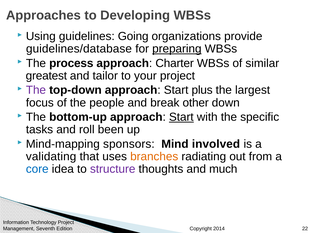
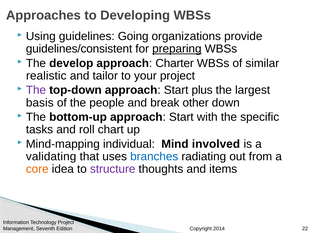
guidelines/database: guidelines/database -> guidelines/consistent (79, 49)
process: process -> develop (71, 63)
greatest: greatest -> realistic (46, 76)
focus: focus -> basis (40, 103)
Start underline: present -> none (181, 117)
been: been -> chart (111, 130)
sponsors: sponsors -> individual (129, 144)
branches colour: orange -> blue (154, 157)
core colour: blue -> orange (37, 169)
much: much -> items (223, 169)
